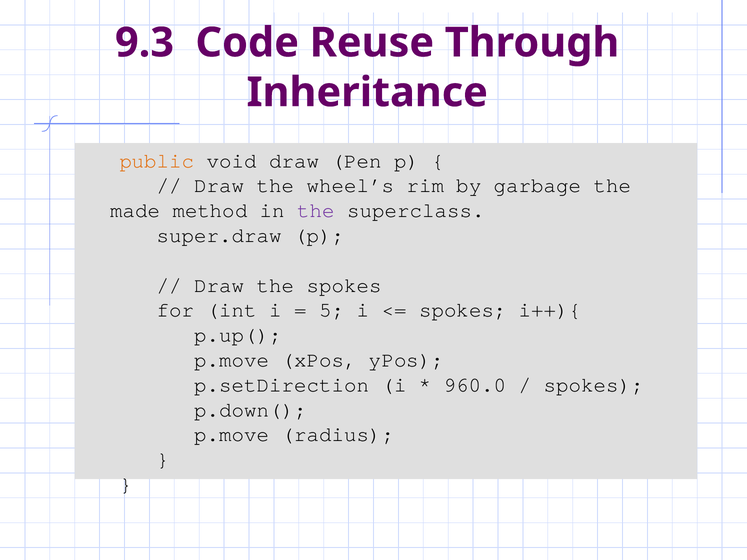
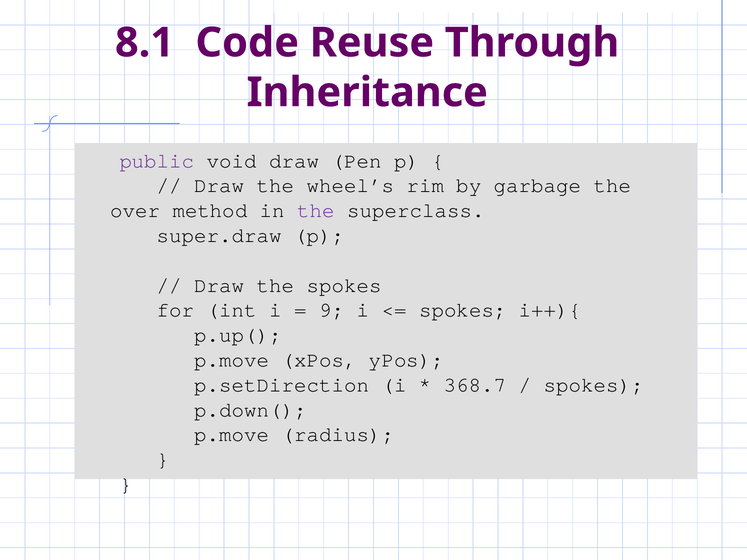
9.3: 9.3 -> 8.1 (145, 43)
public colour: orange -> purple (157, 161)
made: made -> over (135, 211)
5: 5 -> 9 (332, 310)
960.0: 960.0 -> 368.7 (475, 385)
